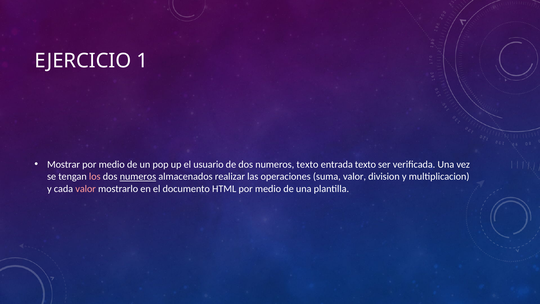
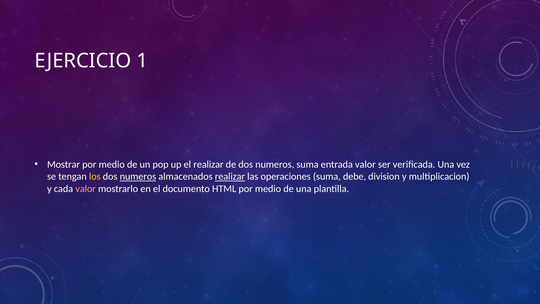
el usuario: usuario -> realizar (208, 164)
numeros texto: texto -> suma (308, 164)
entrada texto: texto -> valor (365, 164)
los colour: pink -> yellow (95, 176)
realizar underline: none -> present (230, 176)
suma valor: valor -> debe (355, 176)
